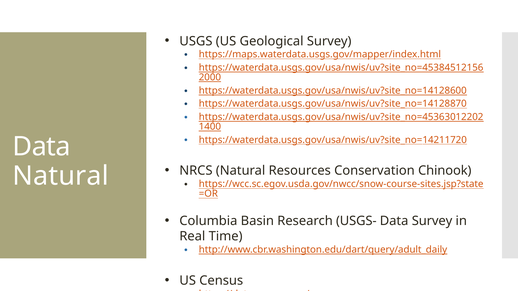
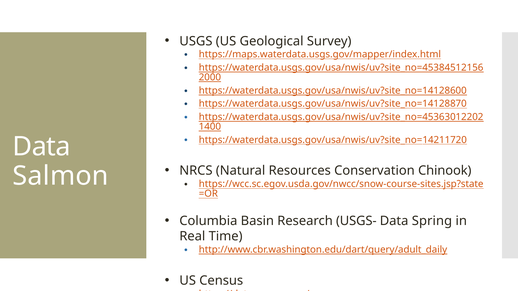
Natural: Natural -> Salmon (61, 176)
Data Survey: Survey -> Spring (432, 221)
